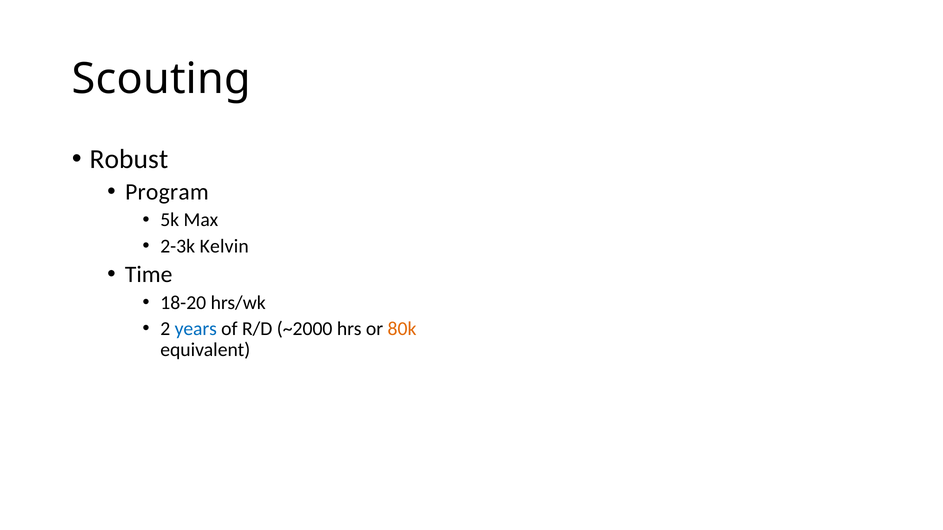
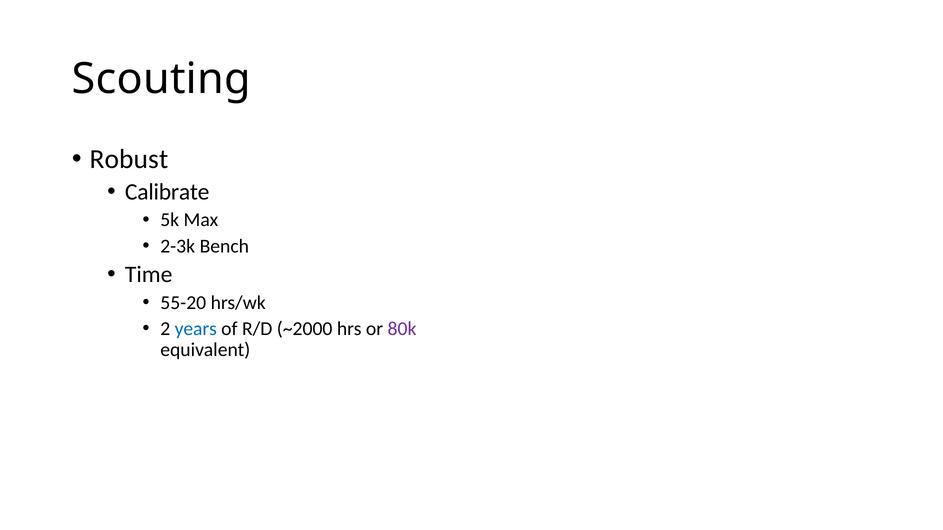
Program: Program -> Calibrate (167, 192)
Kelvin: Kelvin -> Bench (224, 246)
18-20: 18-20 -> 55-20 (183, 303)
80k colour: orange -> purple (402, 329)
